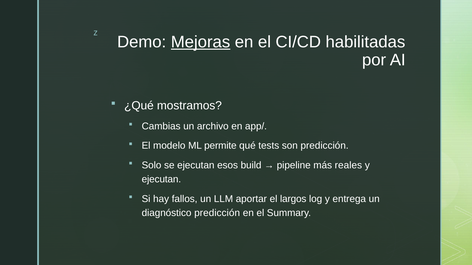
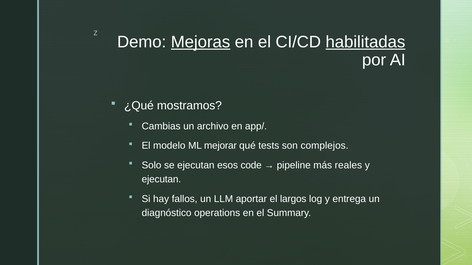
habilitadas underline: none -> present (365, 42)
permite: permite -> mejorar (220, 146)
son predicción: predicción -> complejos (325, 146)
build: build -> code (251, 166)
diagnóstico predicción: predicción -> operations (217, 213)
